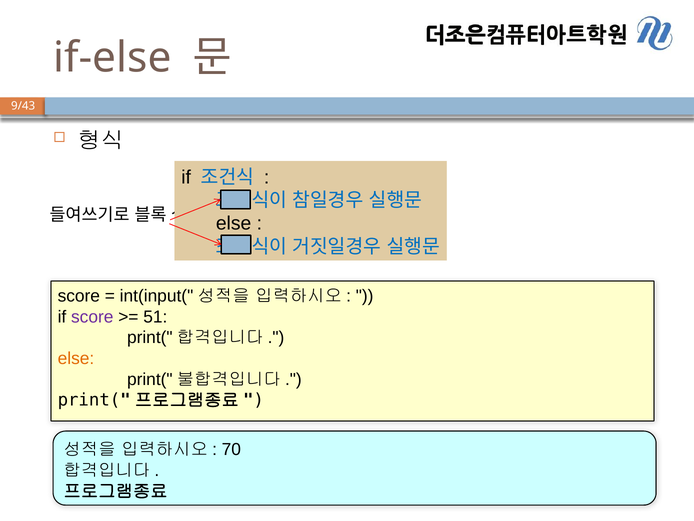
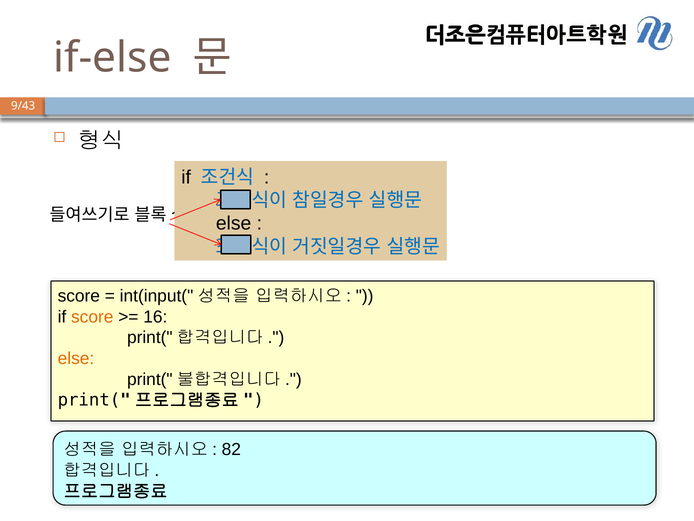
score colour: purple -> orange (92, 317)
51: 51 -> 16 (155, 317)
70: 70 -> 82 (231, 449)
